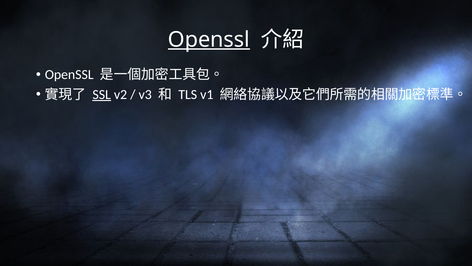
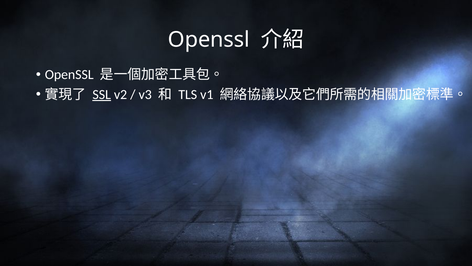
Openssl underline: present -> none (209, 40)
